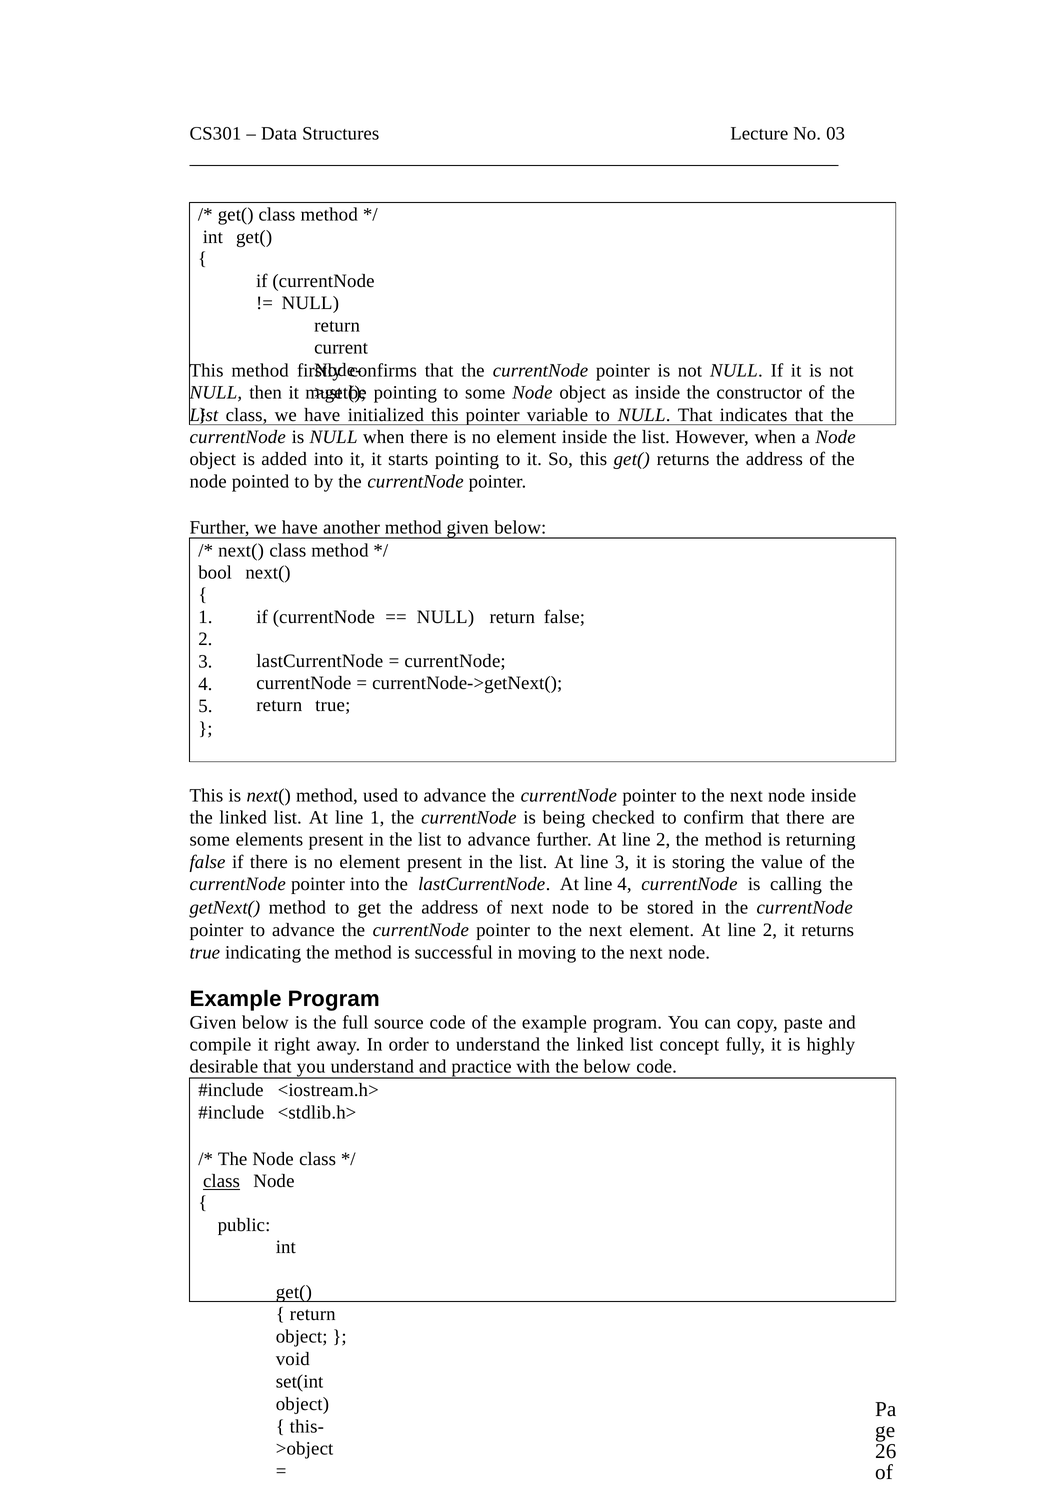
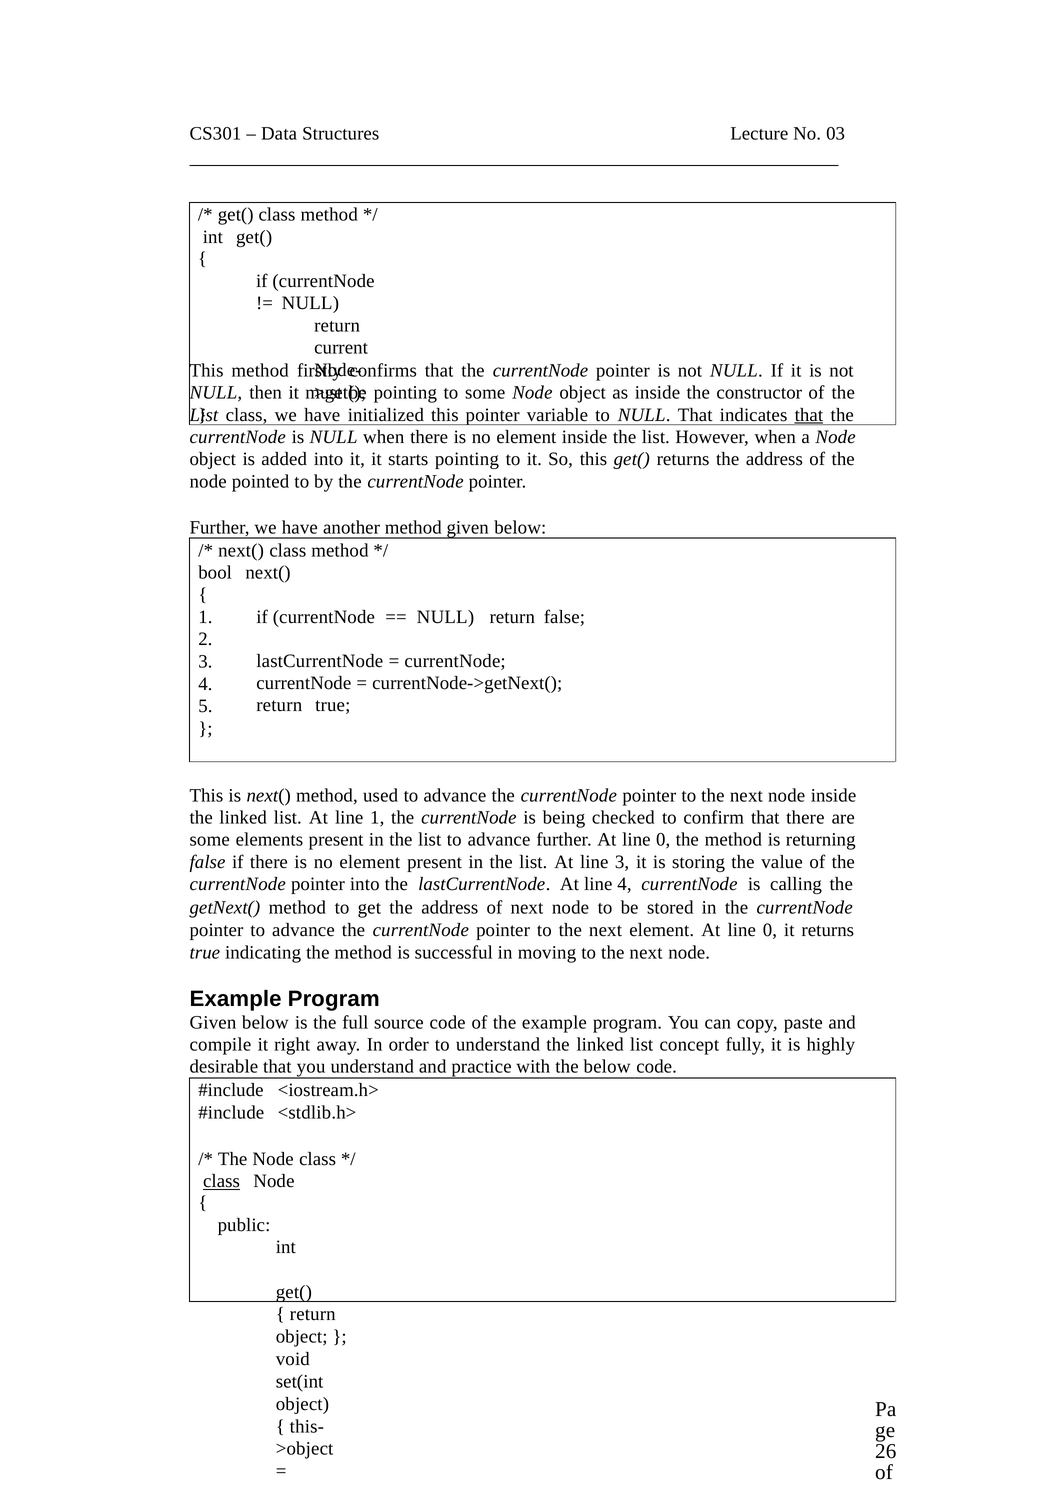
that underline: none -> present (809, 415)
further At line 2: 2 -> 0 (663, 840)
element At line 2: 2 -> 0 (770, 930)
